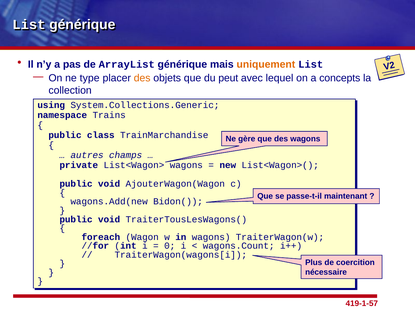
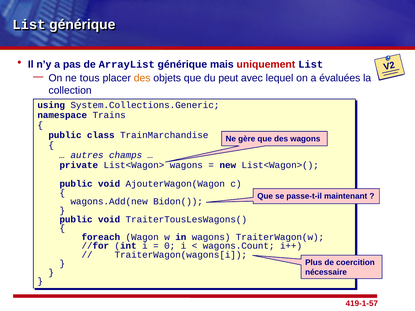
uniquement colour: orange -> red (266, 65)
type: type -> tous (90, 78)
concepts: concepts -> évaluées (340, 78)
